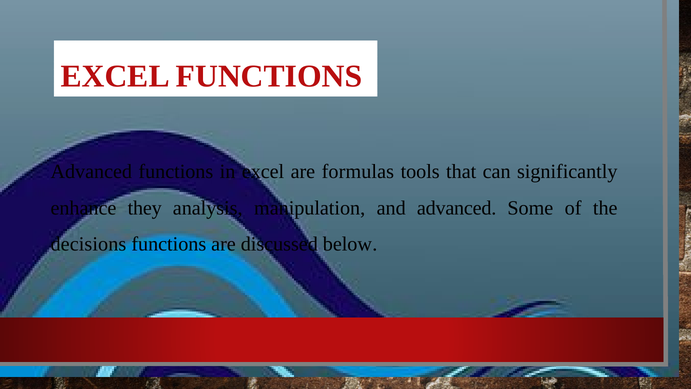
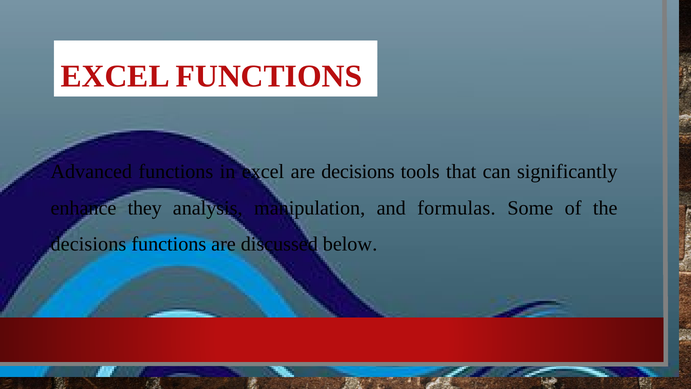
are formulas: formulas -> decisions (358, 172)
and advanced: advanced -> formulas (456, 208)
